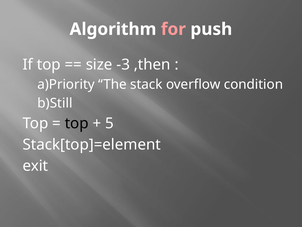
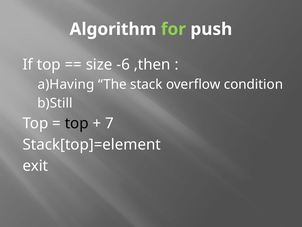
for colour: pink -> light green (173, 29)
-3: -3 -> -6 (123, 64)
a)Priority: a)Priority -> a)Having (66, 84)
5: 5 -> 7 (109, 123)
